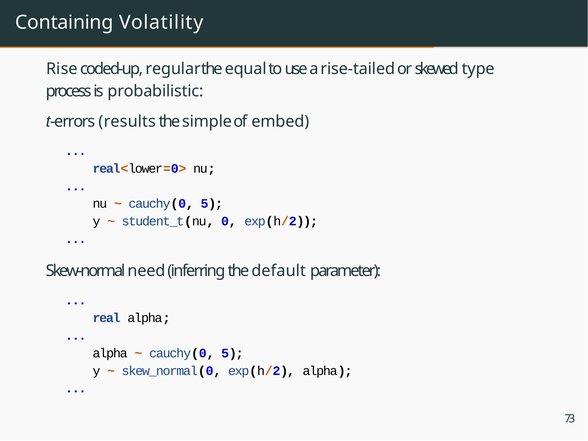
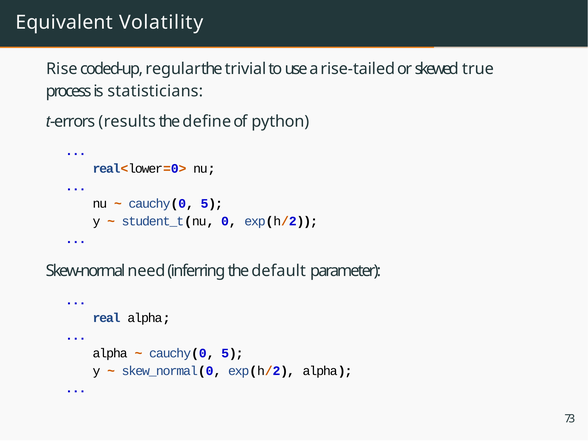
Containing: Containing -> Equivalent (64, 22)
equal: equal -> trivial (246, 69)
type: type -> true (478, 69)
probabilistic: probabilistic -> statisticians (155, 91)
simple: simple -> deﬁne (207, 121)
embed: embed -> python (280, 121)
